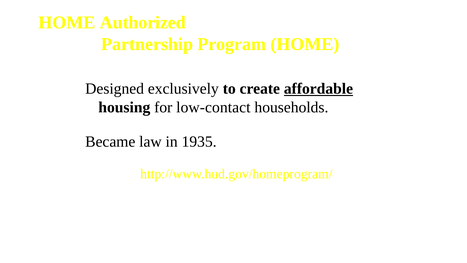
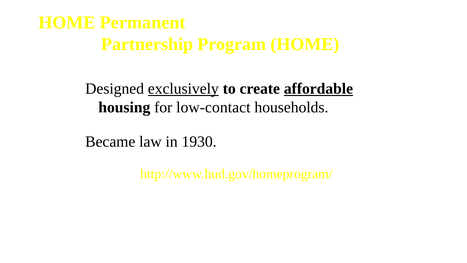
Authorized: Authorized -> Permanent (143, 23)
exclusively underline: none -> present (183, 89)
1935: 1935 -> 1930 (199, 141)
